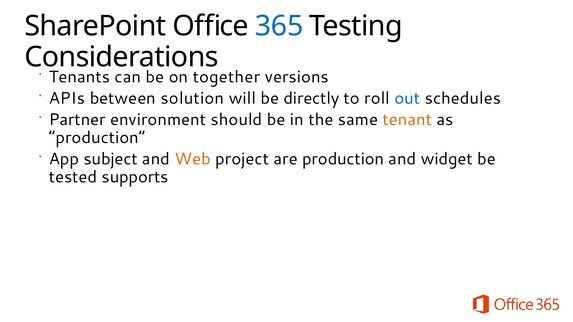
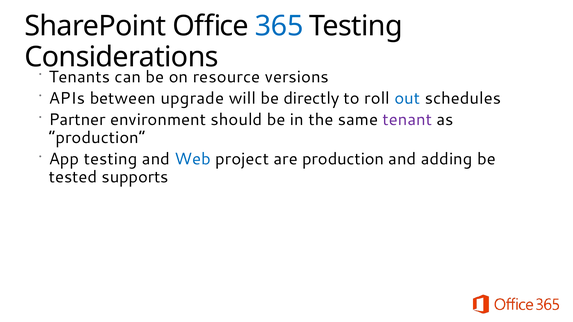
together: together -> resource (226, 77)
solution: solution -> upgrade (192, 98)
tenant colour: orange -> purple (407, 120)
App subject: subject -> testing (111, 159)
Web colour: orange -> blue (193, 159)
widget: widget -> adding (447, 159)
